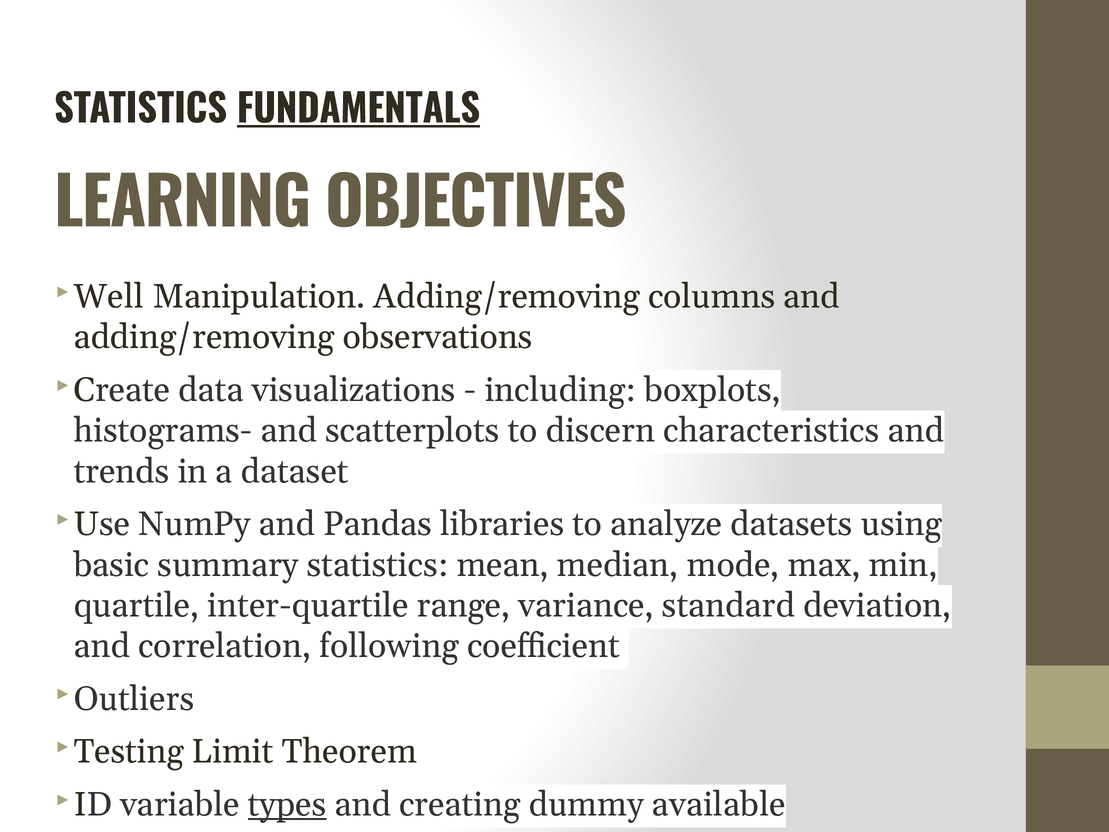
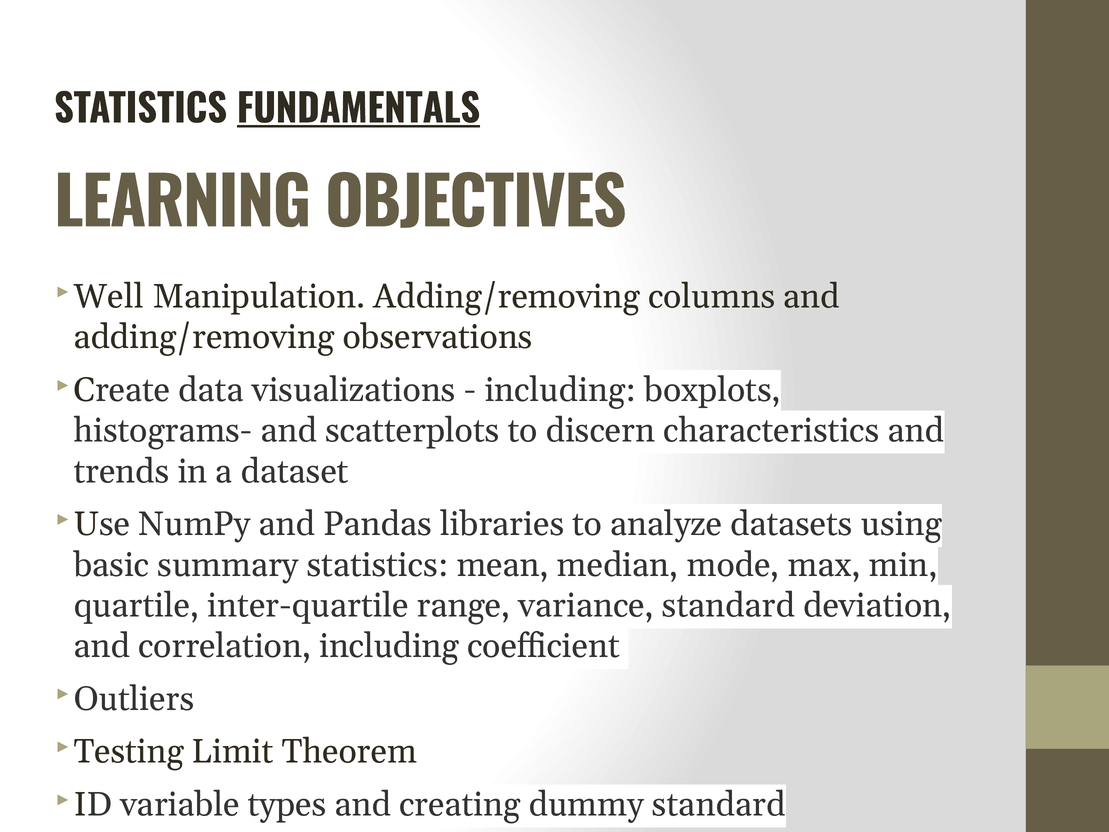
correlation following: following -> including (389, 646)
types underline: present -> none (287, 804)
dummy available: available -> standard (719, 804)
